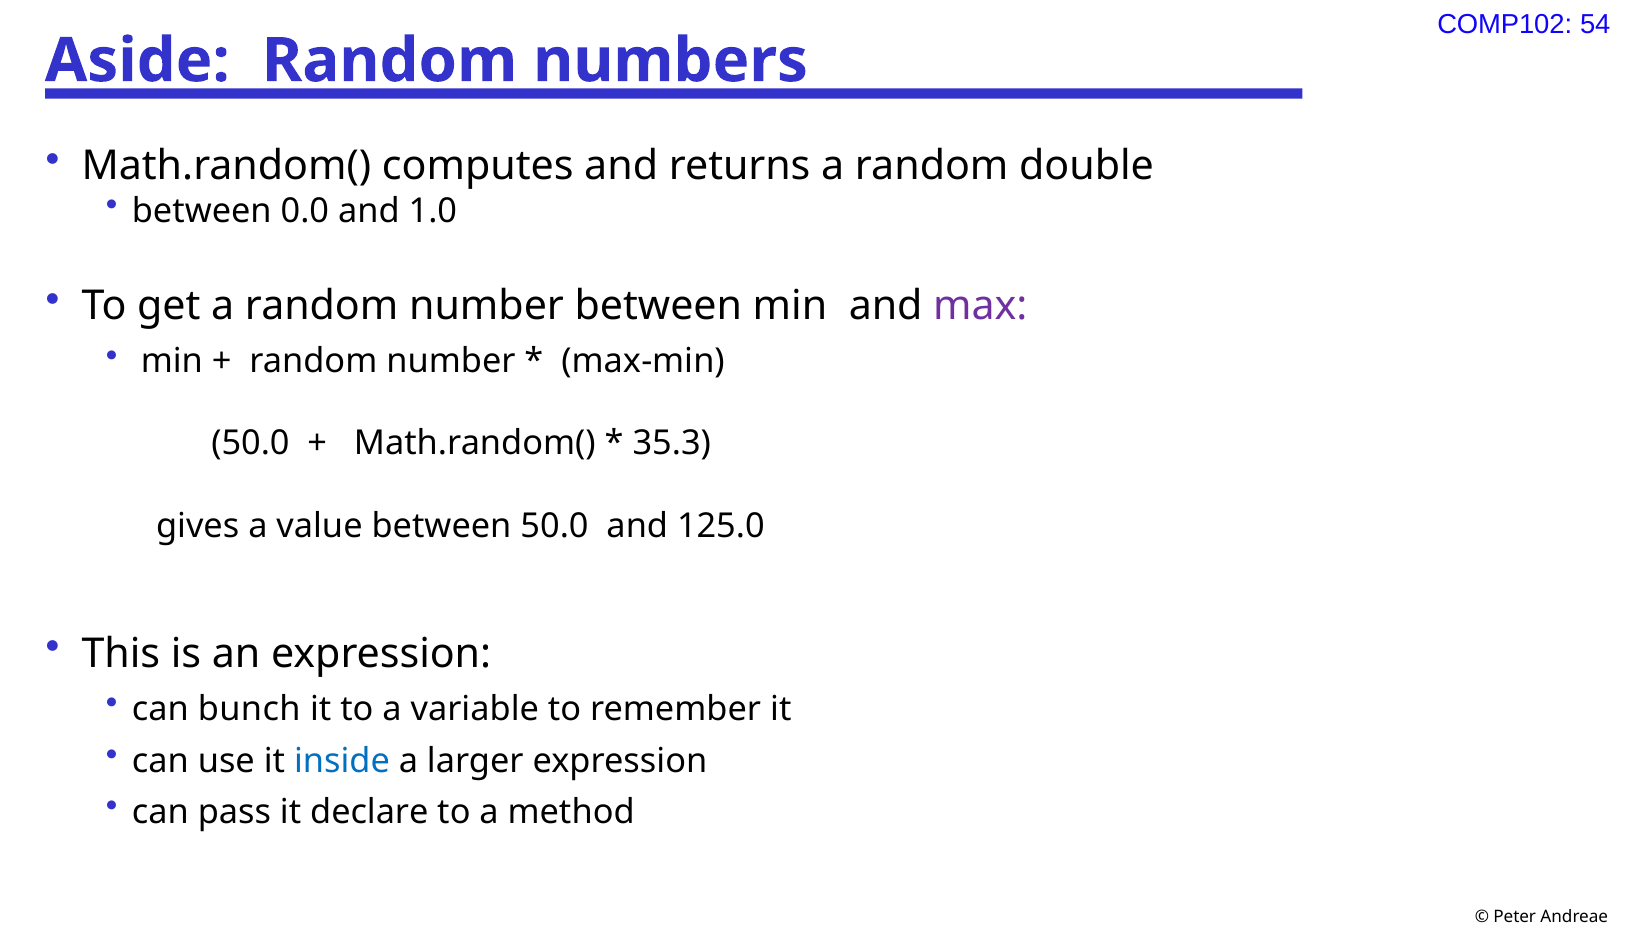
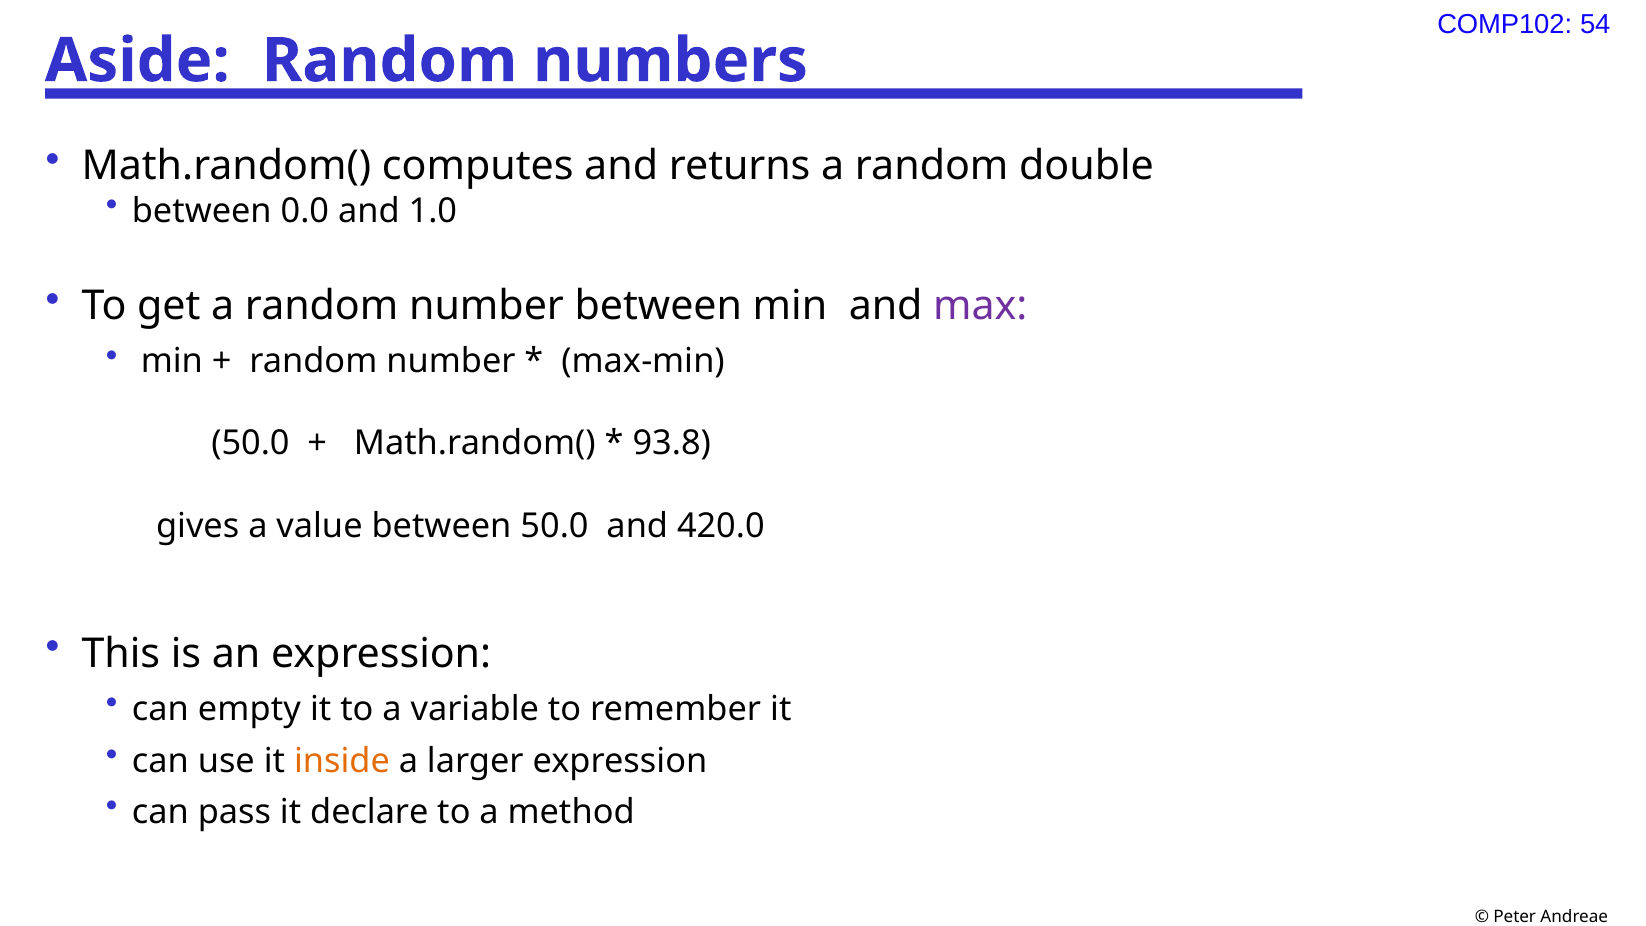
35.3: 35.3 -> 93.8 (672, 444)
125.0: 125.0 -> 420.0 (721, 526)
bunch: bunch -> empty (249, 709)
inside colour: blue -> orange (342, 761)
